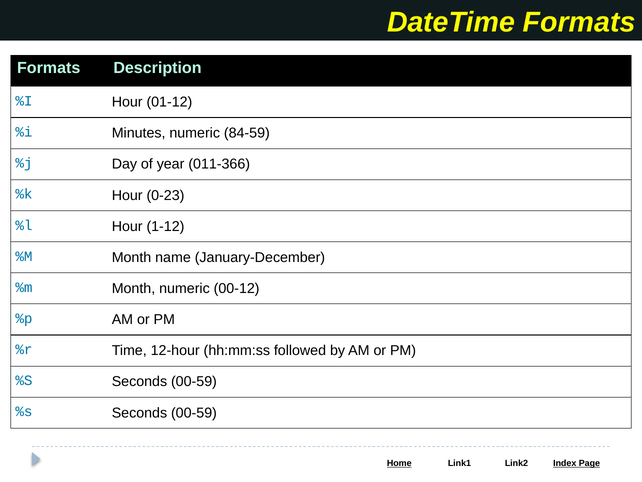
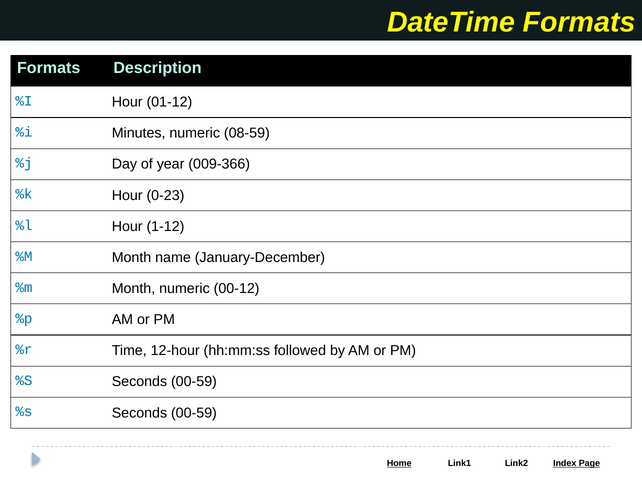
84-59: 84-59 -> 08-59 (247, 133)
011-366: 011-366 -> 009-366 (219, 164)
